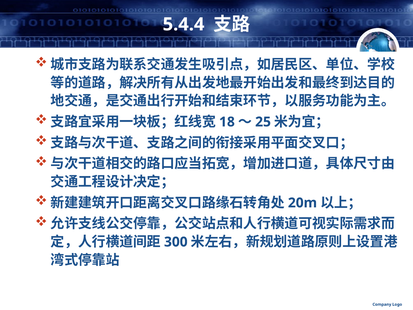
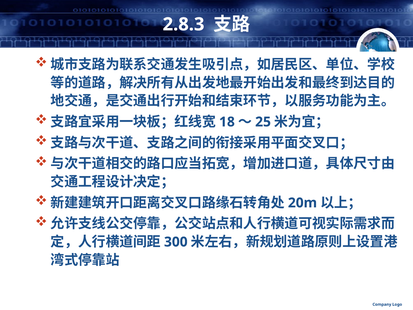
5.4.4: 5.4.4 -> 2.8.3 (184, 24)
